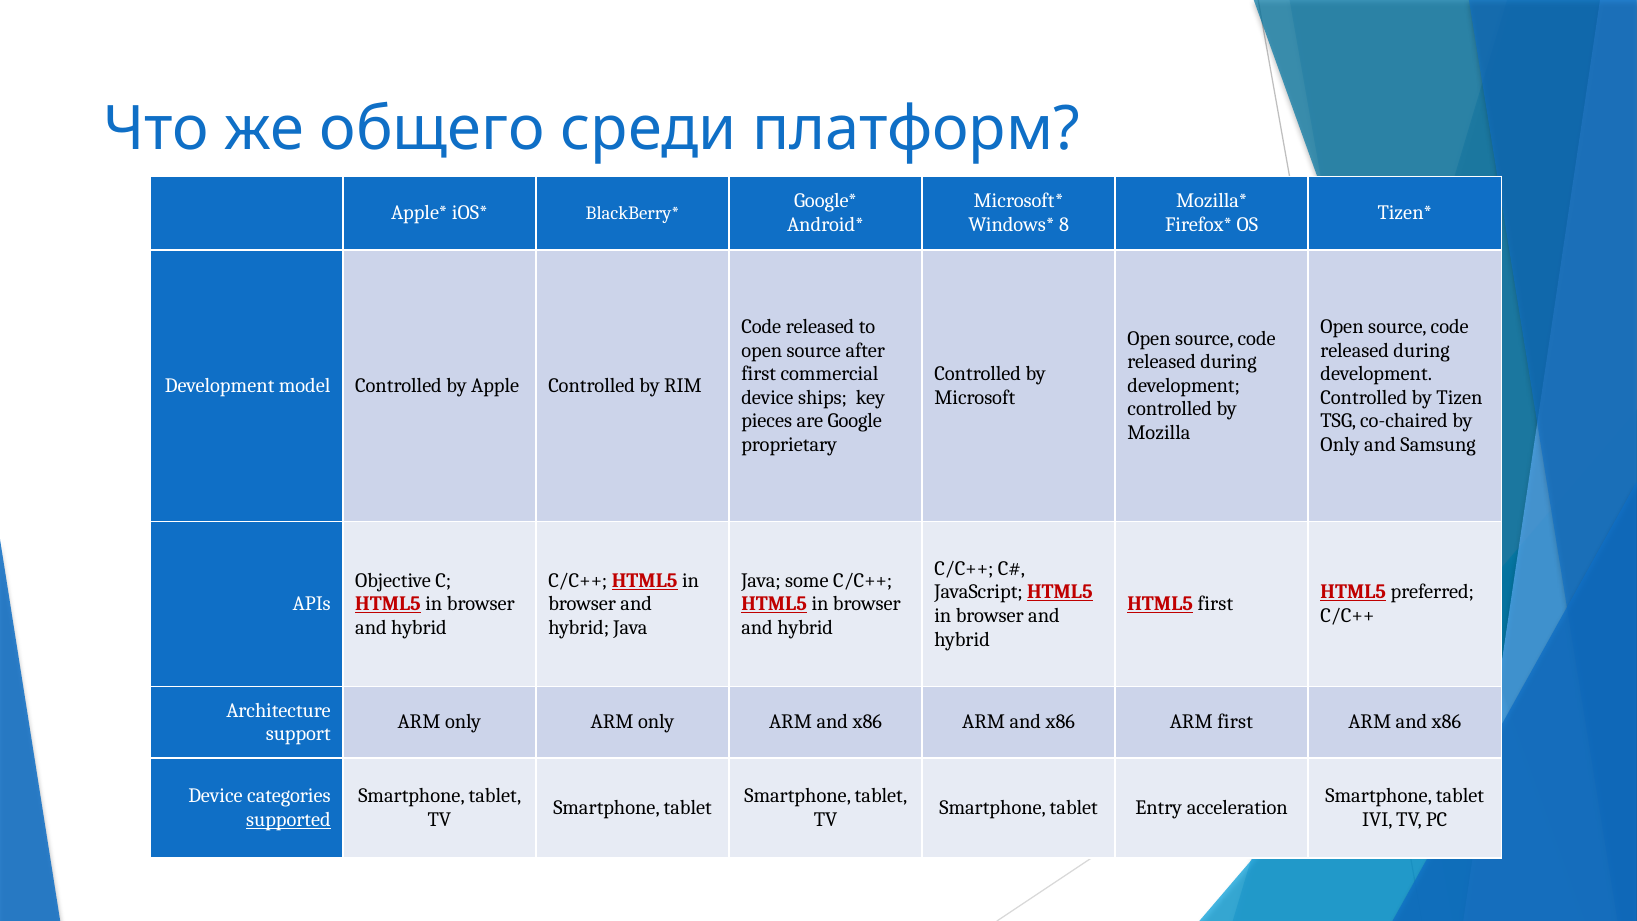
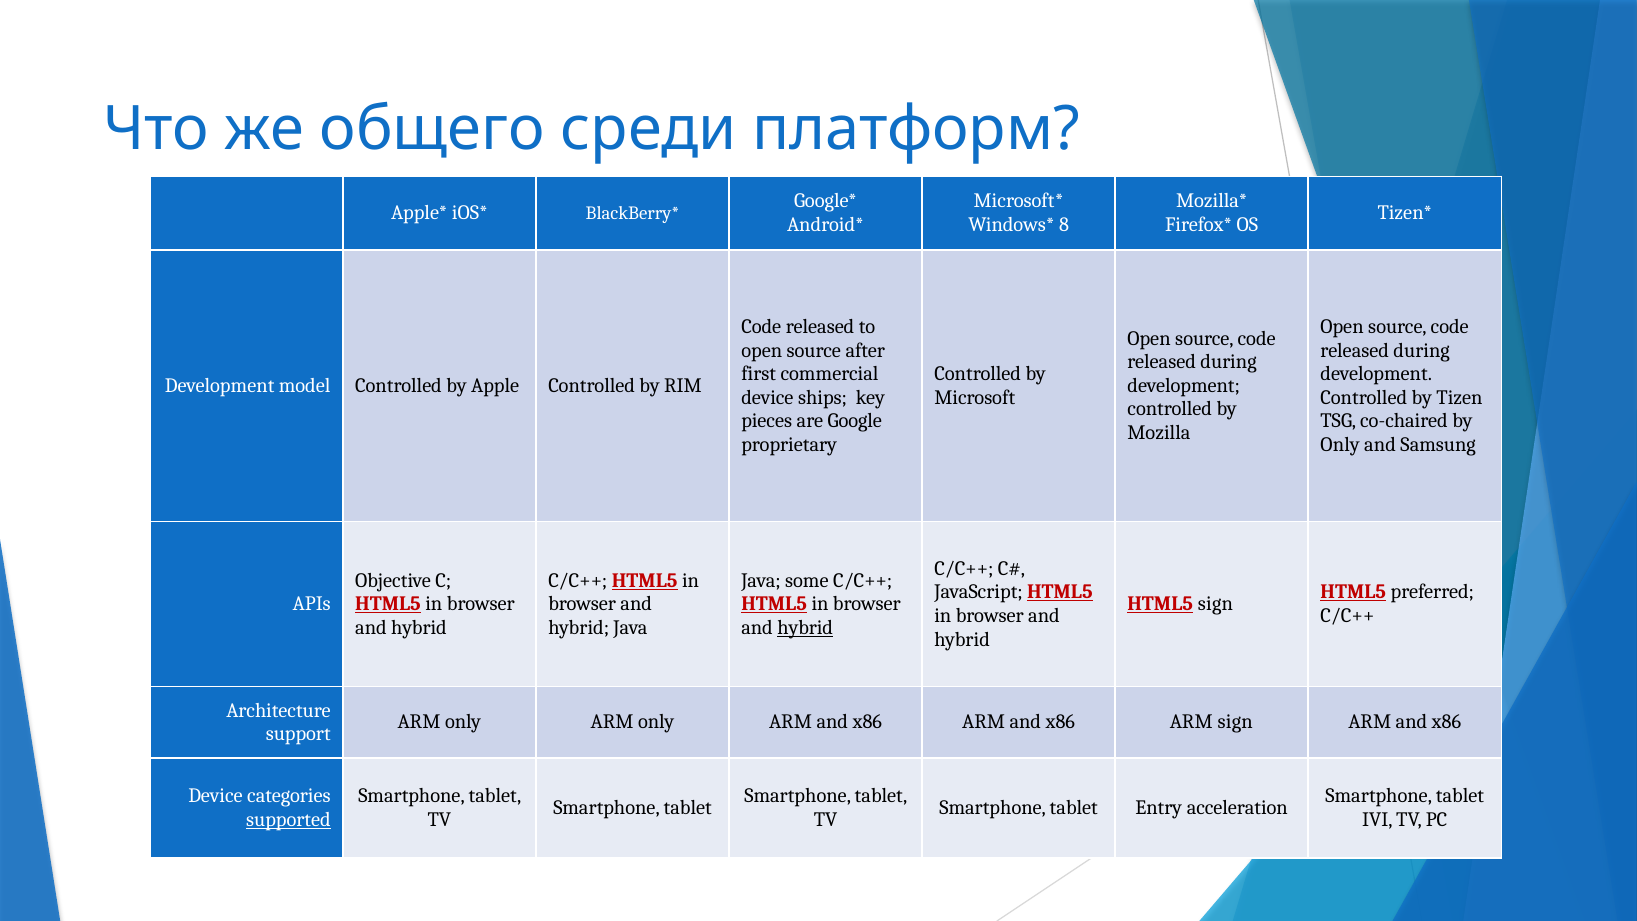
HTML5 first: first -> sign (1216, 604)
hybrid underline: none -> present (805, 627)
ARM first: first -> sign (1235, 722)
